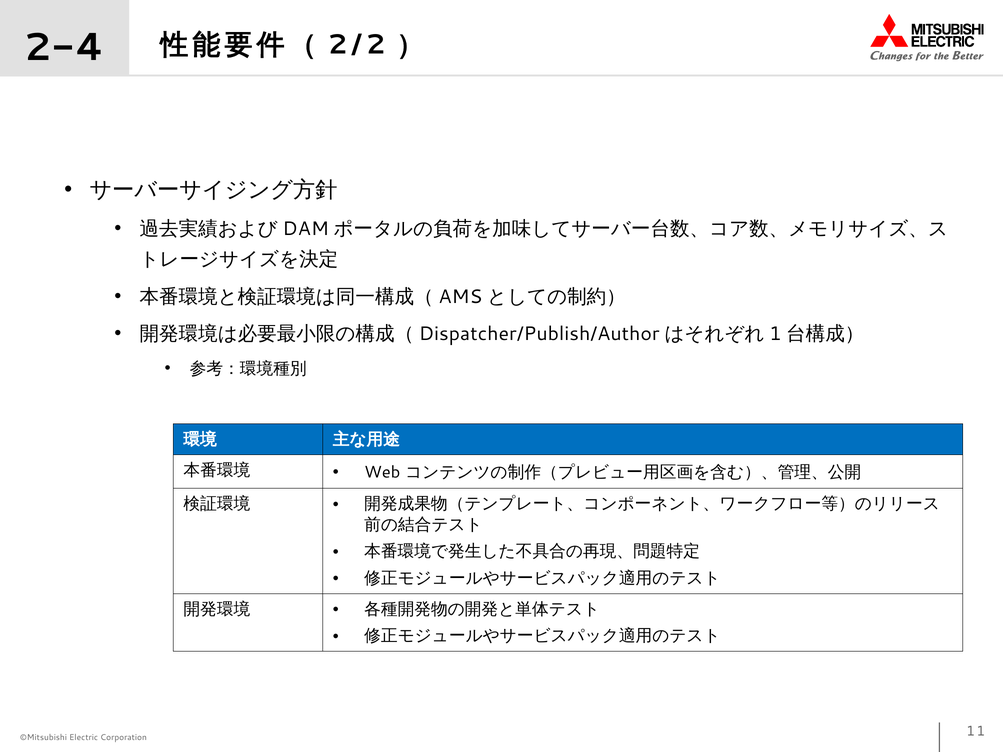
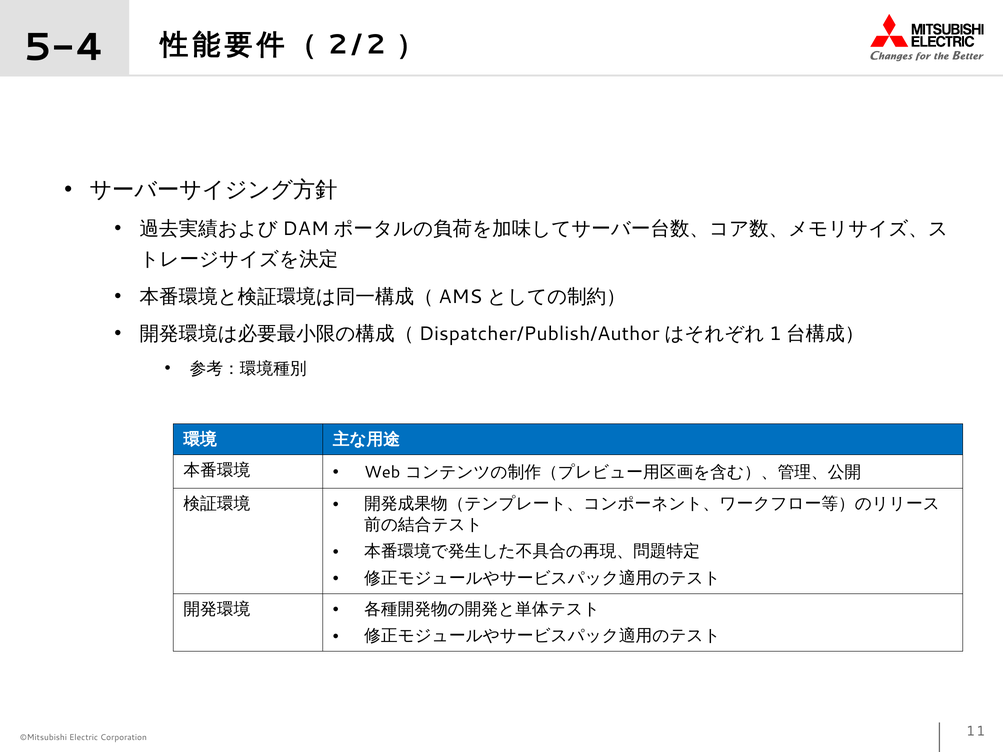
2-4: 2-4 -> 5-4 (64, 48)
